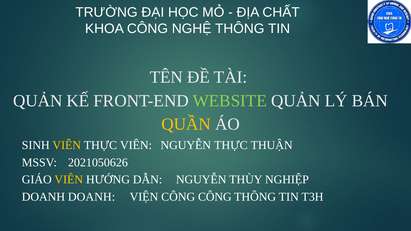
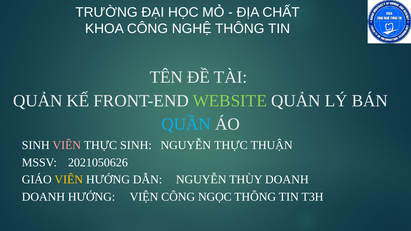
QUẦN colour: yellow -> light blue (186, 124)
VIÊN colour: yellow -> pink (67, 145)
THỰC VIÊN: VIÊN -> SINH (136, 145)
THÙY NGHIỆP: NGHIỆP -> DOANH (287, 180)
DOANH DOANH: DOANH -> HƯỚNG (92, 197)
CÔNG CÔNG: CÔNG -> NGỌC (215, 197)
